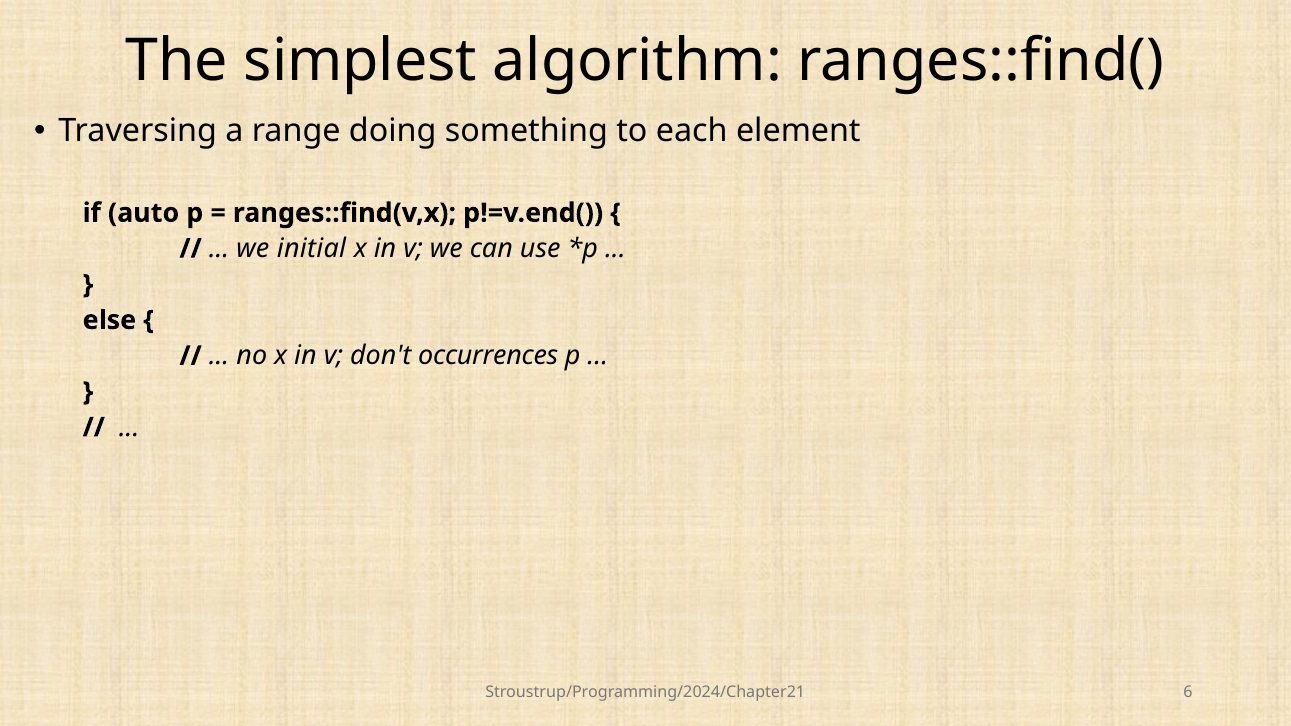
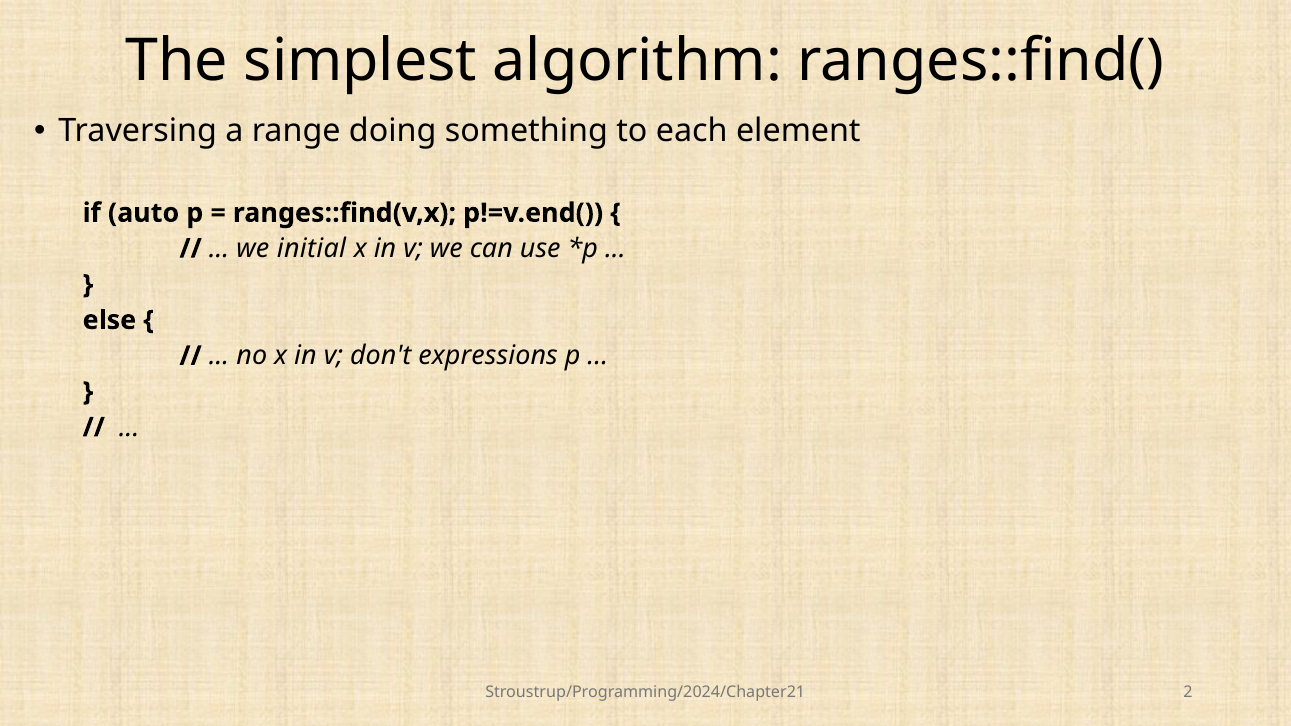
occurrences: occurrences -> expressions (488, 356)
6: 6 -> 2 (1188, 692)
